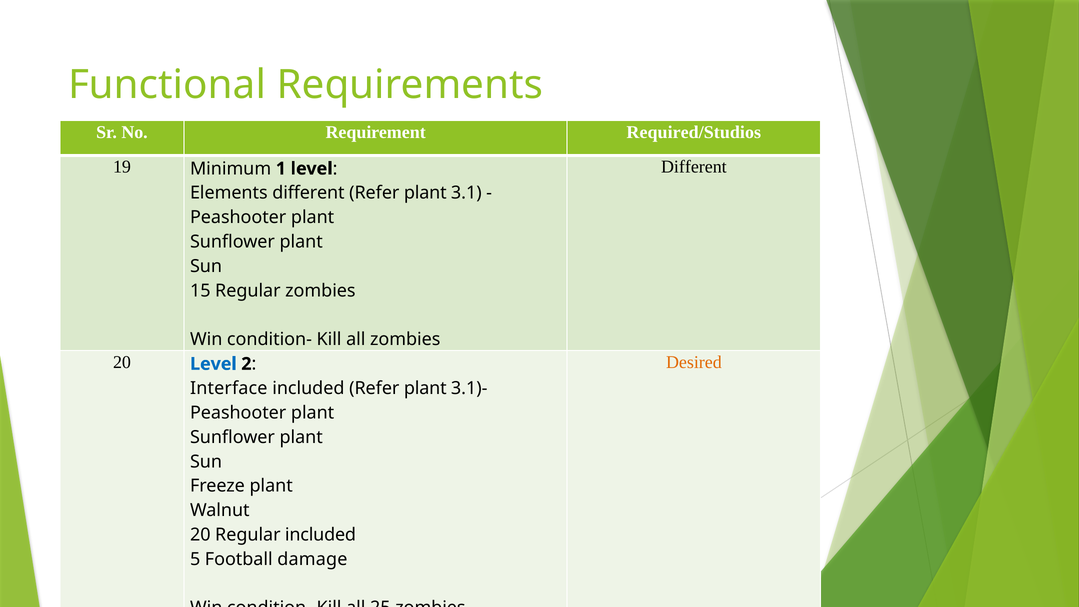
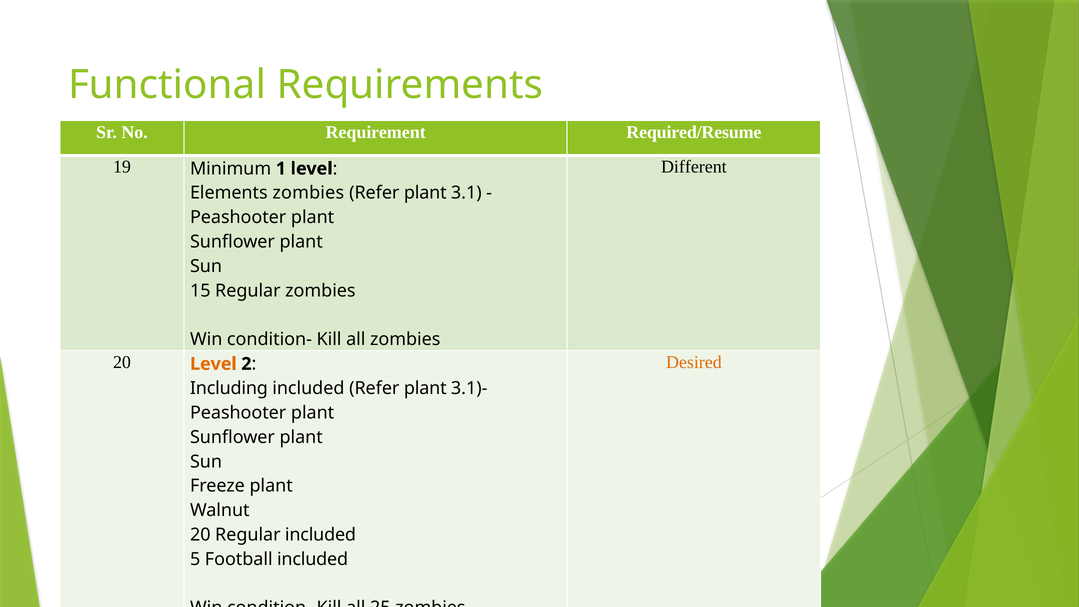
Required/Studios: Required/Studios -> Required/Resume (694, 132)
Elements different: different -> zombies (308, 193)
Level colour: blue -> orange (213, 364)
Interface: Interface -> Including (229, 388)
Football damage: damage -> included (313, 559)
